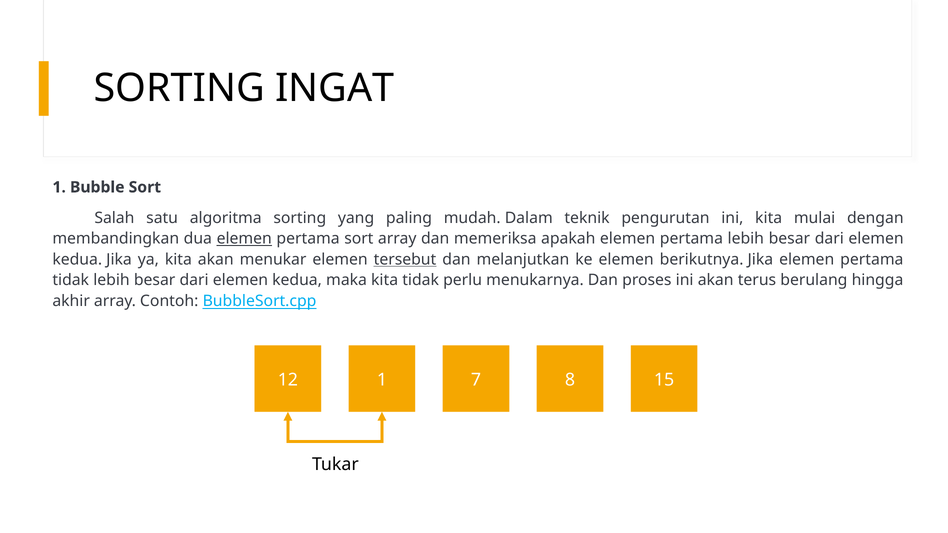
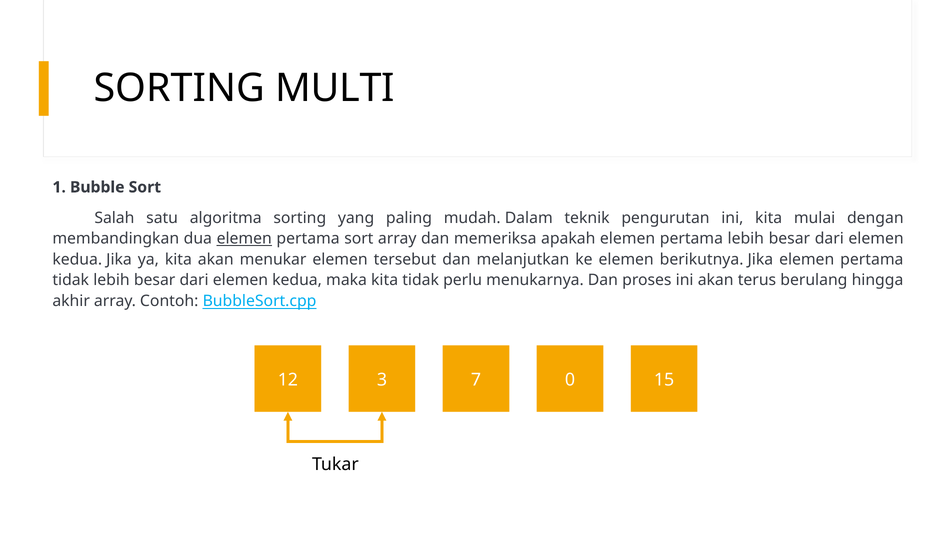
INGAT: INGAT -> MULTI (335, 88)
tersebut underline: present -> none (405, 260)
12 1: 1 -> 3 (382, 380)
8: 8 -> 0 (570, 380)
